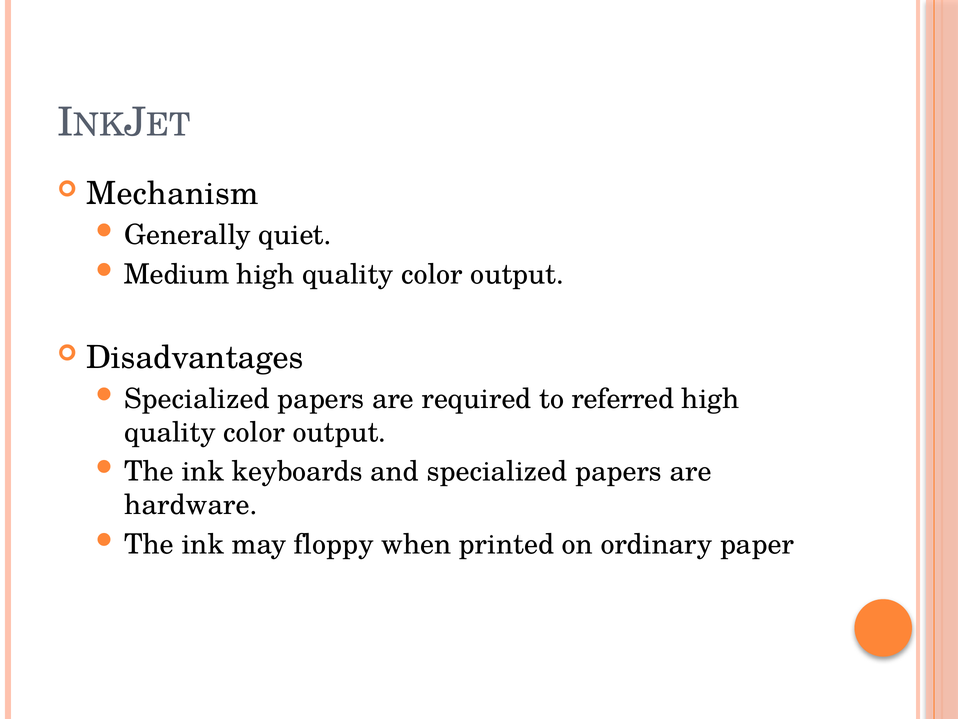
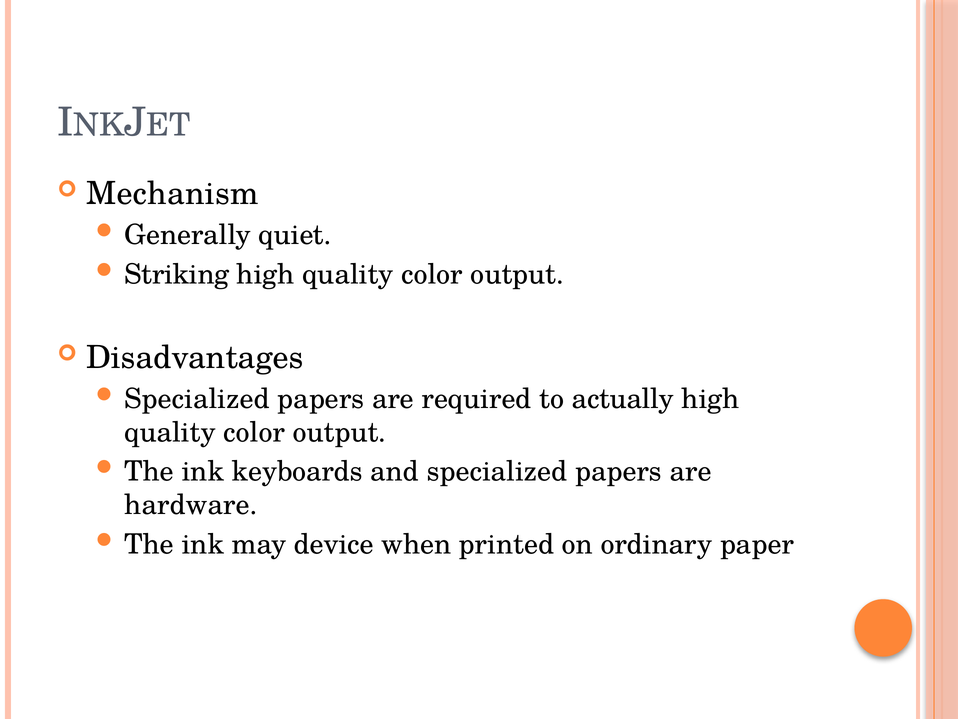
Medium: Medium -> Striking (177, 274)
referred: referred -> actually (623, 399)
floppy: floppy -> device (334, 544)
